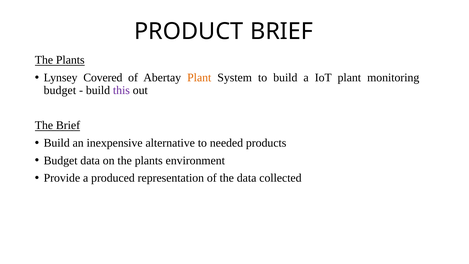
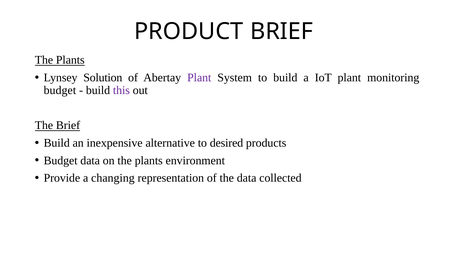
Covered: Covered -> Solution (103, 78)
Plant colour: orange -> purple (199, 78)
needed: needed -> desired (227, 143)
produced: produced -> changing (113, 178)
